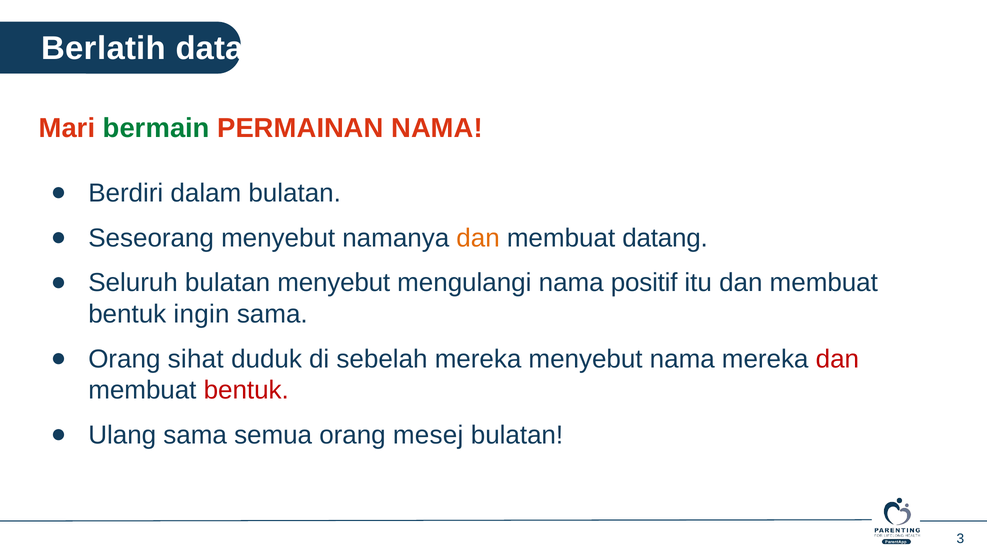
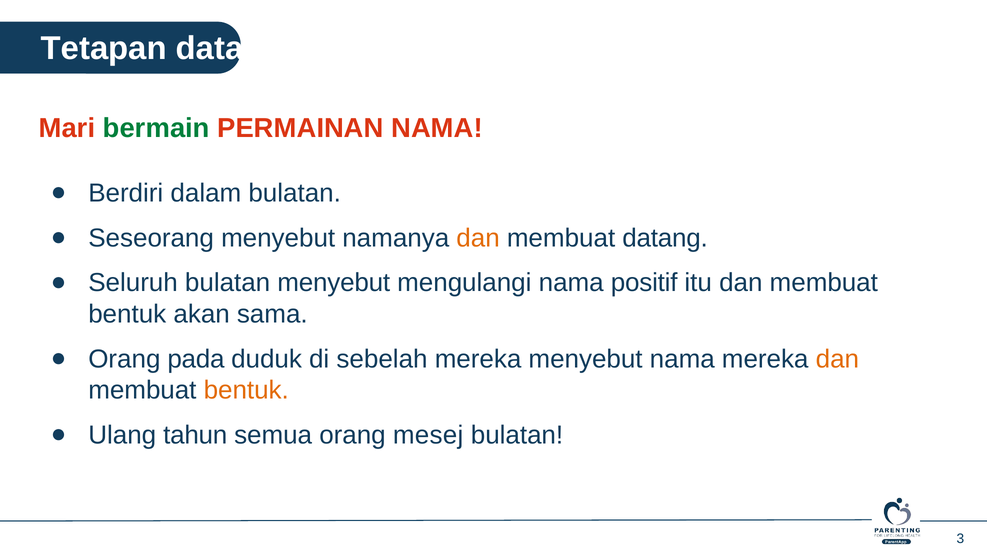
Berlatih: Berlatih -> Tetapan (104, 48)
ingin: ingin -> akan (202, 314)
sihat: sihat -> pada (196, 359)
dan colour: red -> orange (837, 359)
bentuk colour: red -> orange (246, 390)
Ulang sama: sama -> tahun (195, 435)
